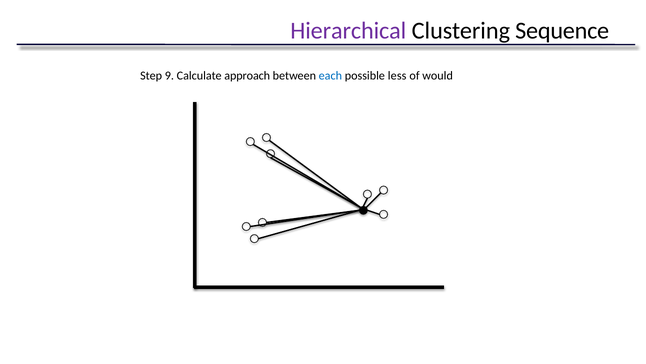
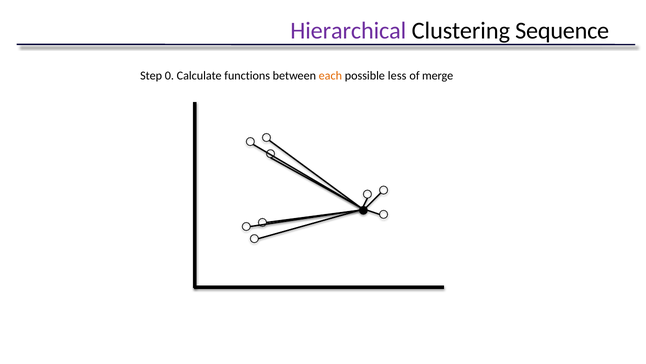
9: 9 -> 0 (169, 76)
approach: approach -> functions (247, 76)
each colour: blue -> orange (330, 76)
would: would -> merge (438, 76)
